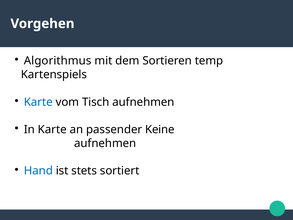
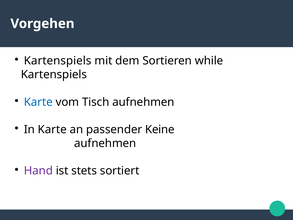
Algorithmus: Algorithmus -> Kartenspiels (58, 61)
temp: temp -> while (209, 61)
Hand colour: blue -> purple (38, 171)
